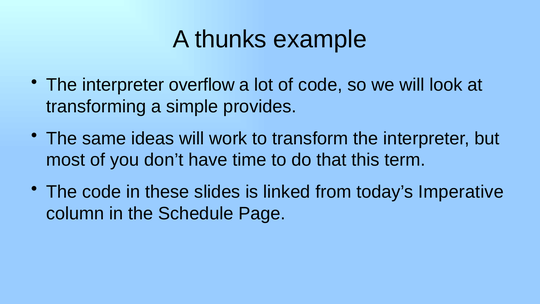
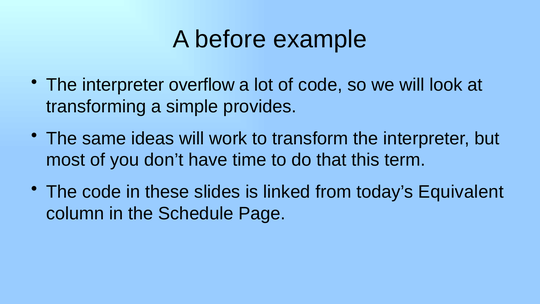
thunks: thunks -> before (231, 39)
Imperative: Imperative -> Equivalent (461, 192)
